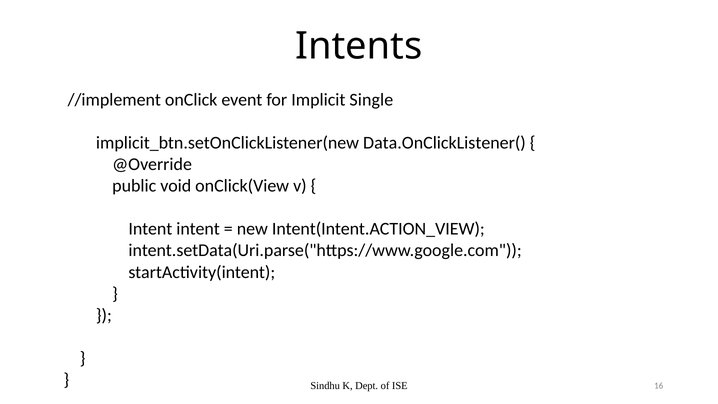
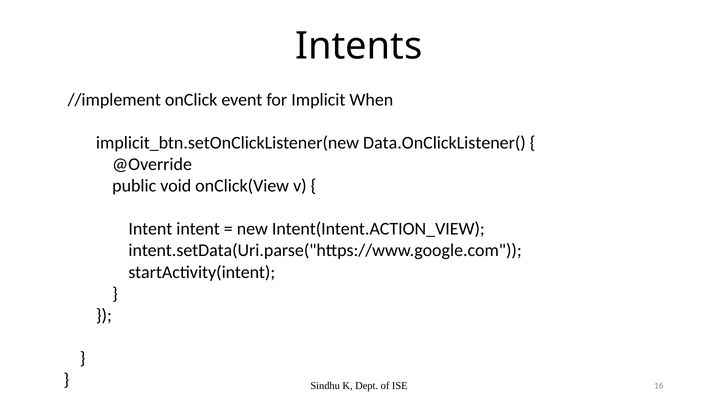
Single: Single -> When (371, 100)
